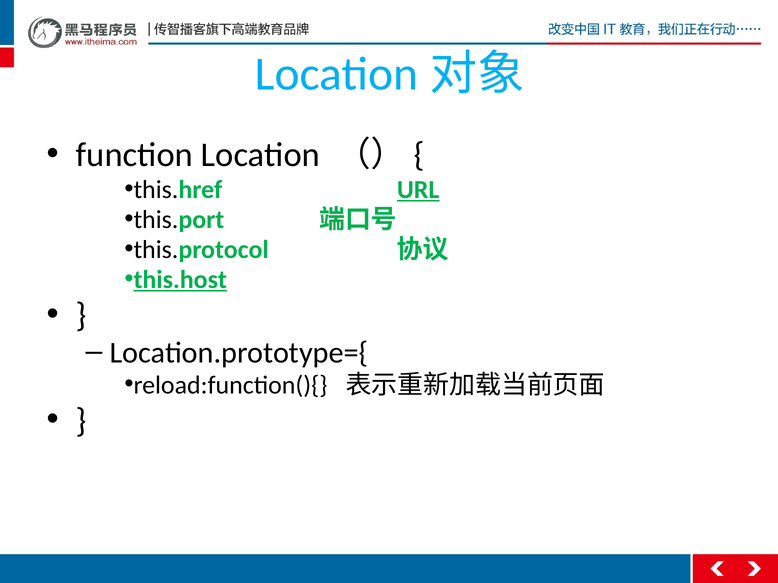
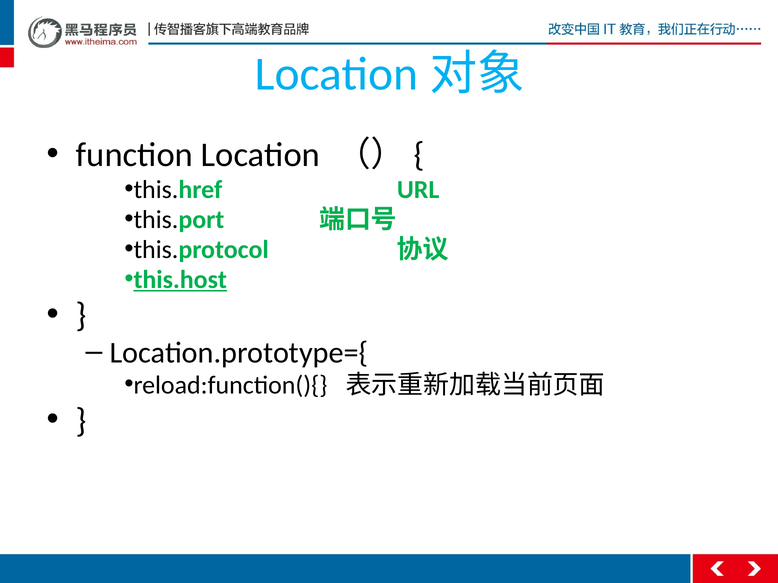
URL underline: present -> none (418, 190)
